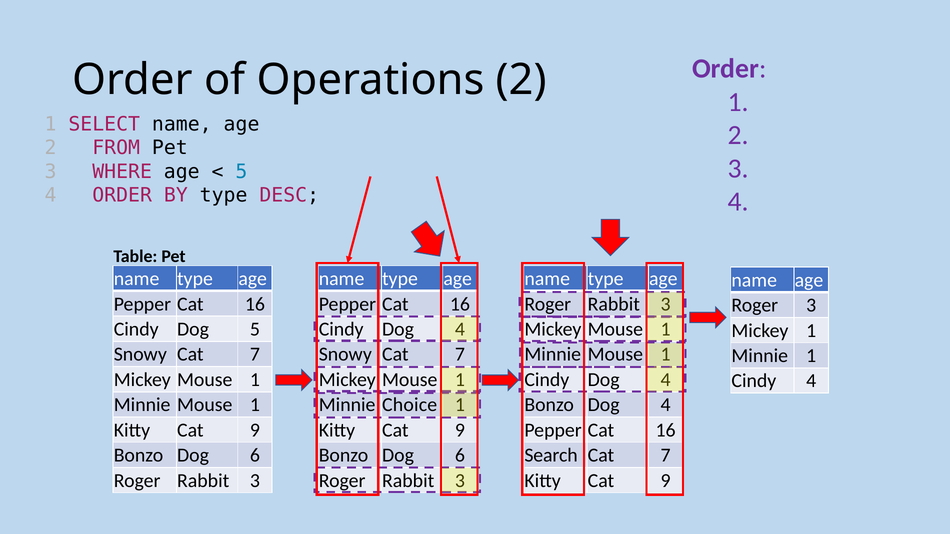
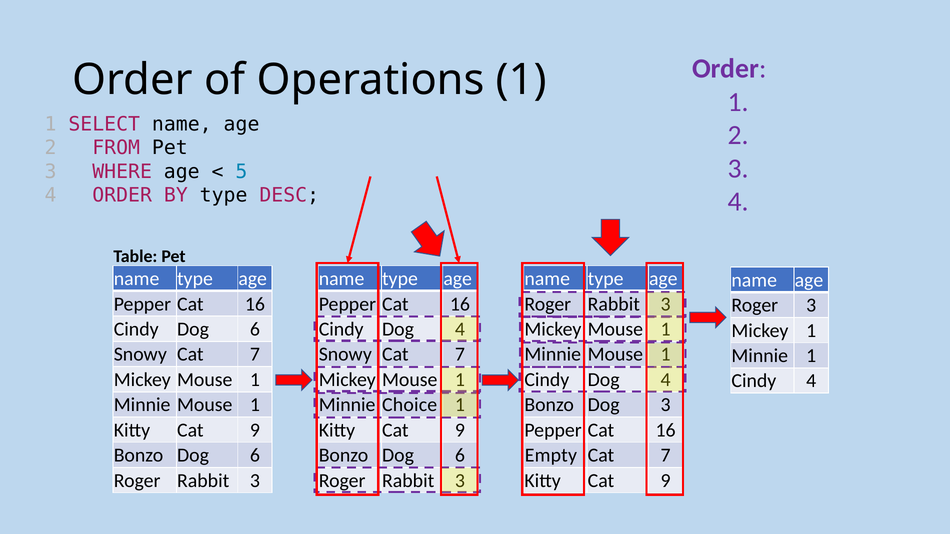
Operations 2: 2 -> 1 (521, 80)
Cindy Dog 5: 5 -> 6 (255, 329)
Bonzo Dog 4: 4 -> 3 (666, 405)
Search: Search -> Empty (551, 456)
